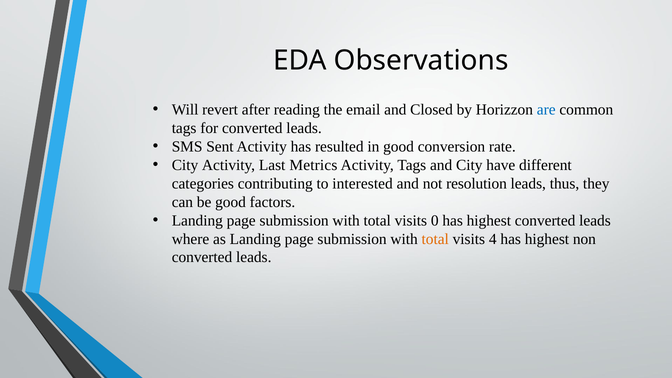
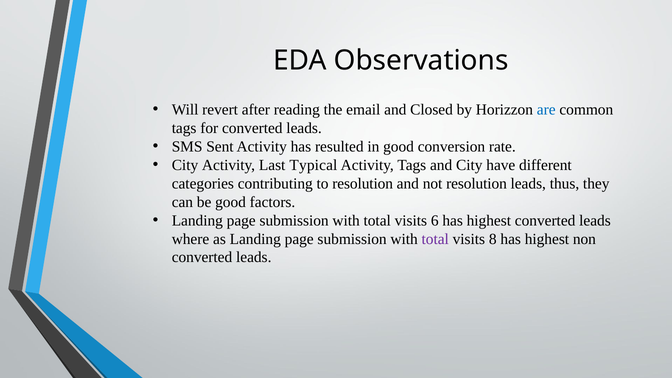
Metrics: Metrics -> Typical (313, 165)
to interested: interested -> resolution (363, 184)
0: 0 -> 6 (435, 220)
total colour: orange -> purple (435, 239)
4: 4 -> 8 (493, 239)
